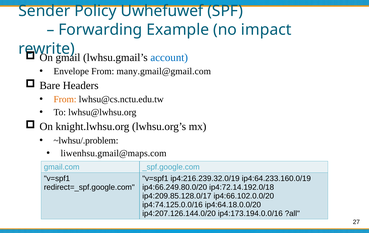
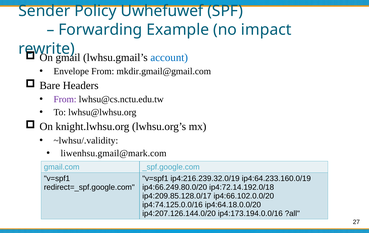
many.gmail@gmail.com: many.gmail@gmail.com -> mkdir.gmail@gmail.com (164, 71)
From colour: orange -> purple (65, 99)
~lwhsu/.problem: ~lwhsu/.problem -> ~lwhsu/.validity (86, 140)
liwenhsu.gmail@maps.com: liwenhsu.gmail@maps.com -> liwenhsu.gmail@mark.com (114, 153)
